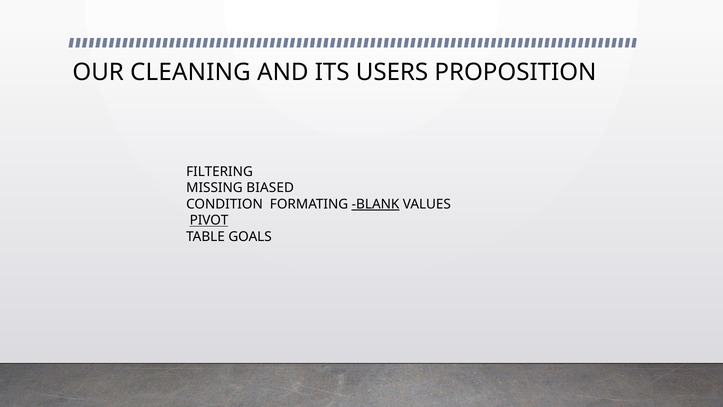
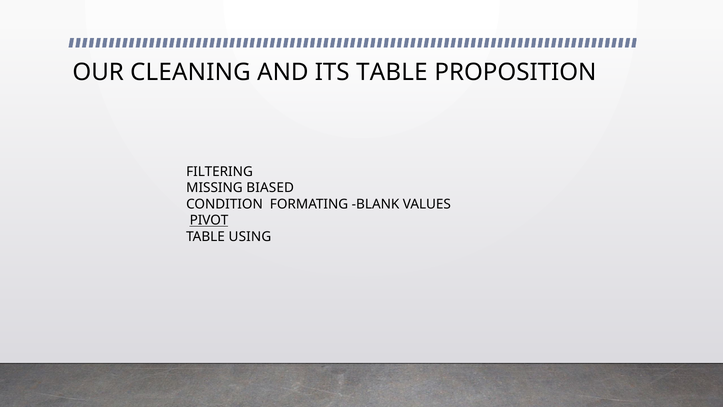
ITS USERS: USERS -> TABLE (392, 72)
BLANK underline: present -> none (376, 204)
GOALS: GOALS -> USING (250, 236)
